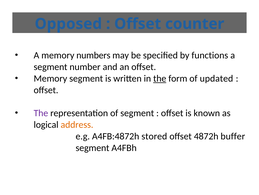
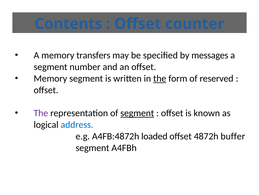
Opposed: Opposed -> Contents (68, 24)
numbers: numbers -> transfers (93, 55)
functions: functions -> messages (210, 55)
updated: updated -> reserved (217, 78)
segment underline: none -> present (137, 113)
address colour: orange -> blue (77, 124)
stored: stored -> loaded (154, 136)
